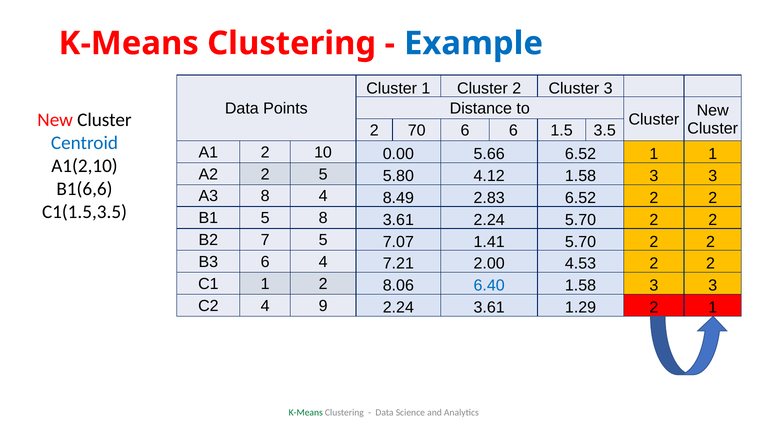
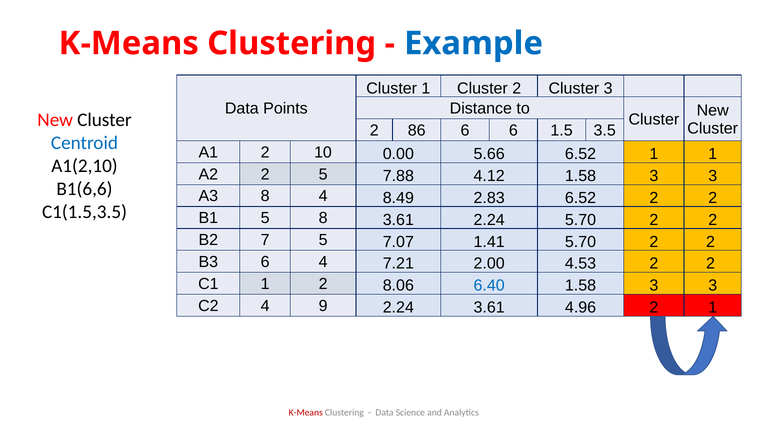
70: 70 -> 86 (417, 130)
5.80: 5.80 -> 7.88 (398, 176)
1.29: 1.29 -> 4.96 (581, 308)
K-Means colour: green -> red (306, 412)
